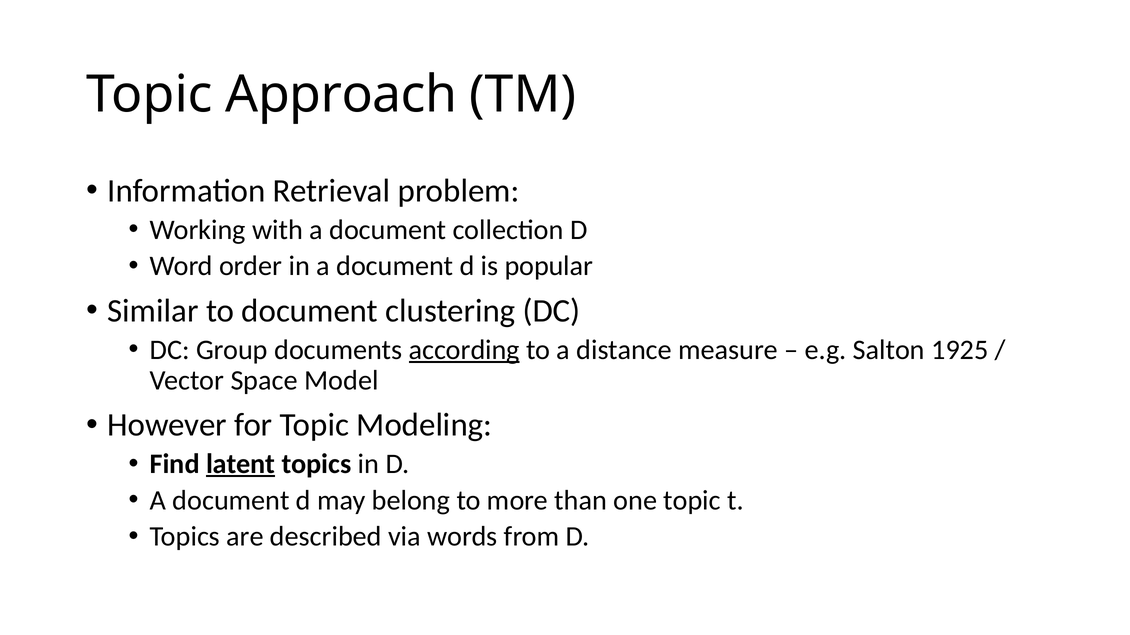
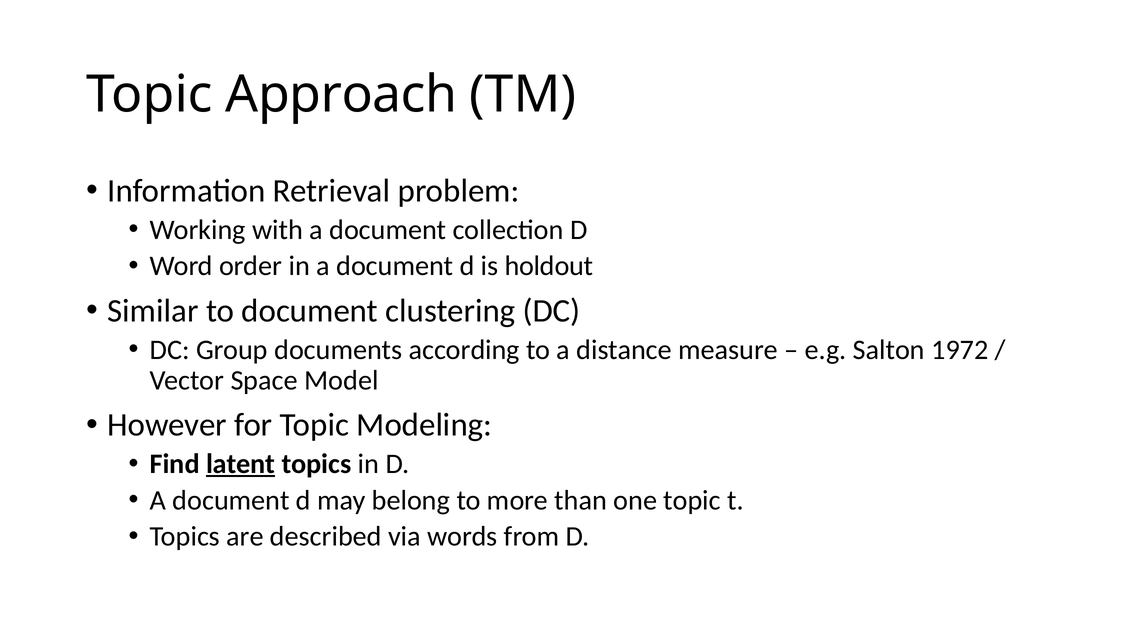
popular: popular -> holdout (549, 266)
according underline: present -> none (464, 350)
1925: 1925 -> 1972 (960, 350)
